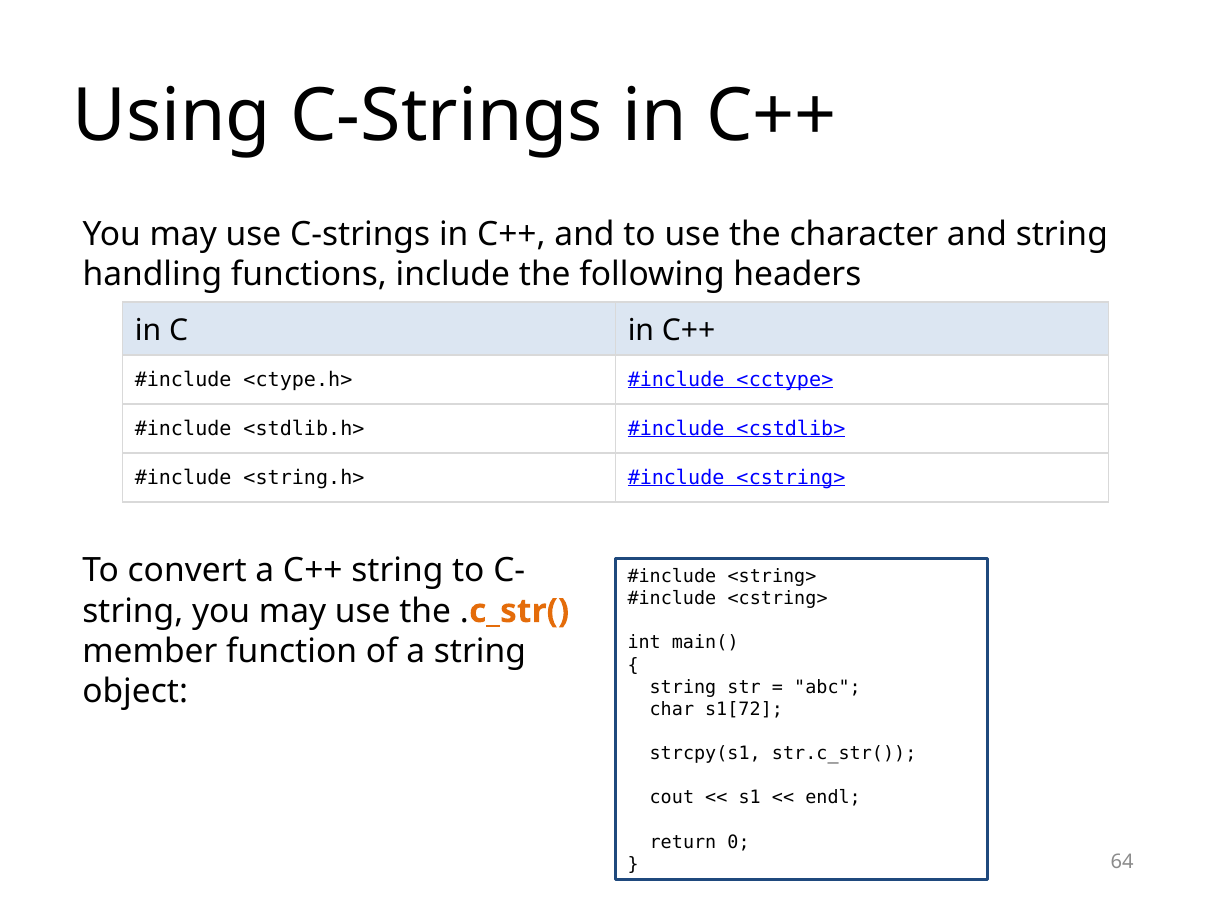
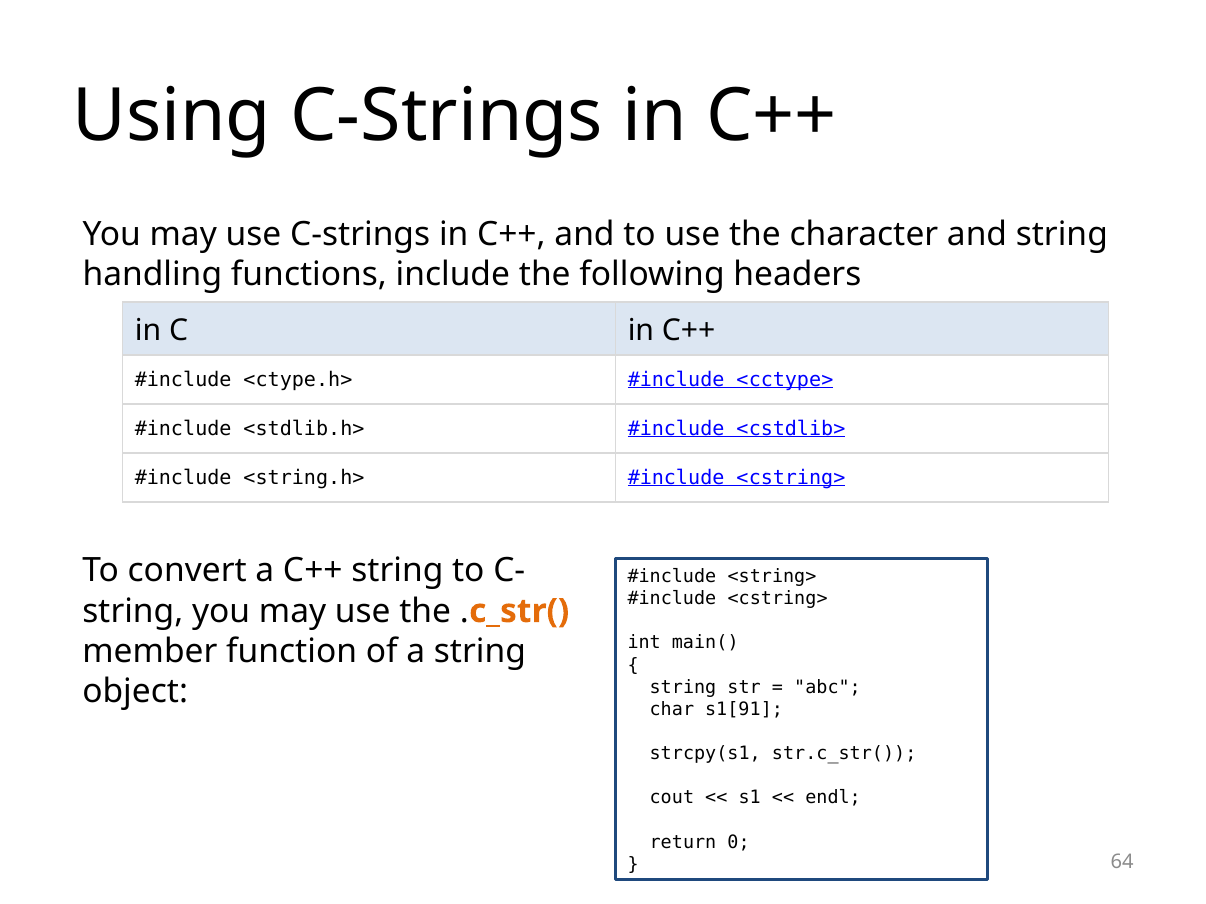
s1[72: s1[72 -> s1[91 (744, 710)
